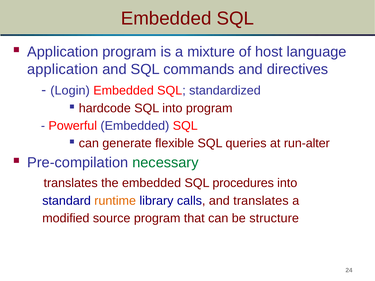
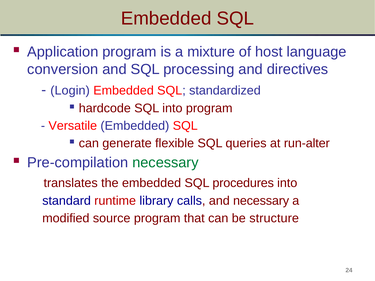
application: application -> conversion (63, 69)
commands: commands -> processing (199, 69)
Powerful: Powerful -> Versatile (73, 126)
runtime colour: orange -> red (115, 201)
and translates: translates -> necessary (261, 201)
